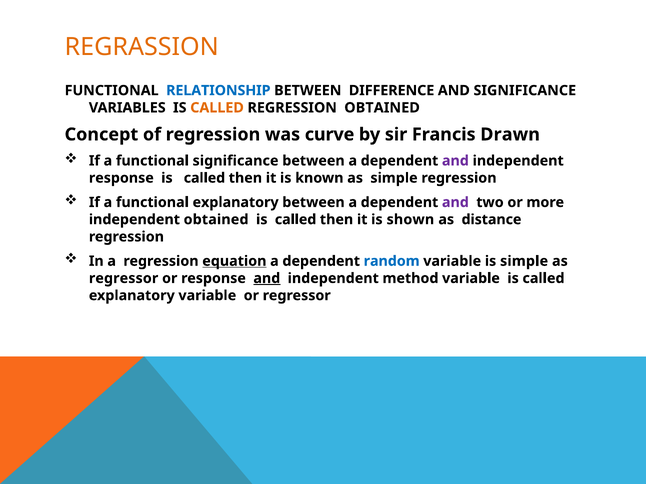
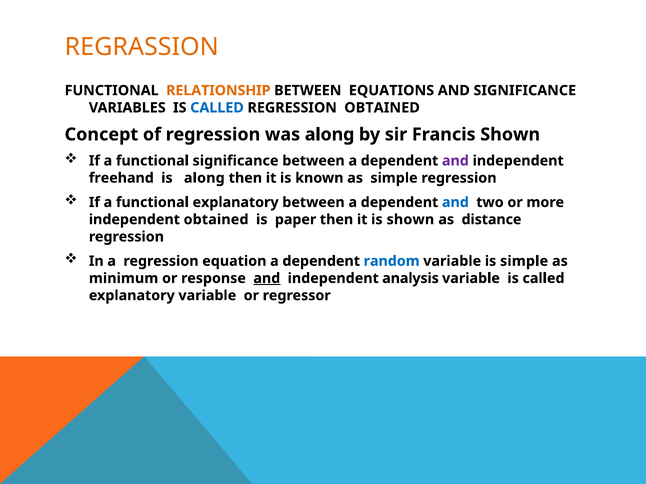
RELATIONSHIP colour: blue -> orange (218, 91)
DIFFERENCE: DIFFERENCE -> EQUATIONS (391, 91)
CALLED colour: orange -> blue (217, 108)
was curve: curve -> along (330, 135)
Francis Drawn: Drawn -> Shown (510, 135)
response: response -> freehand (121, 178)
called: called -> along (204, 178)
and colour: purple -> blue (455, 203)
called: called -> paper (296, 220)
equation underline: present -> none (234, 261)
regressor: regressor -> minimum (124, 279)
method: method -> analysis (411, 279)
